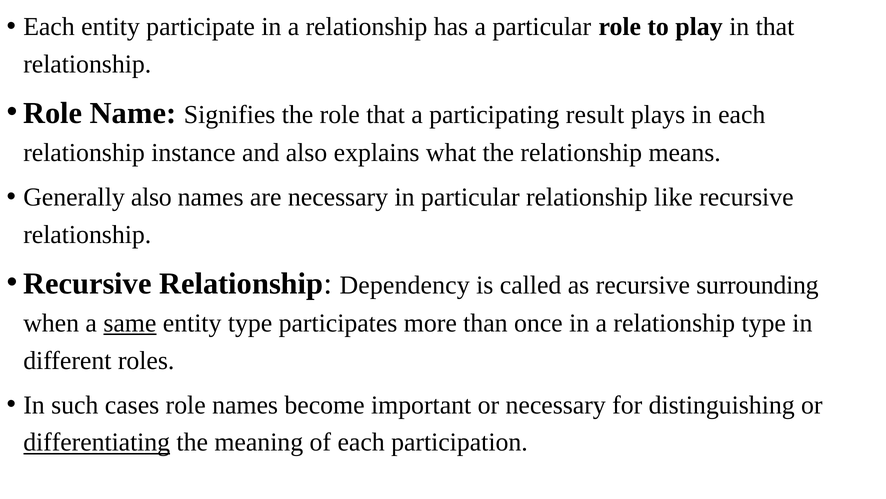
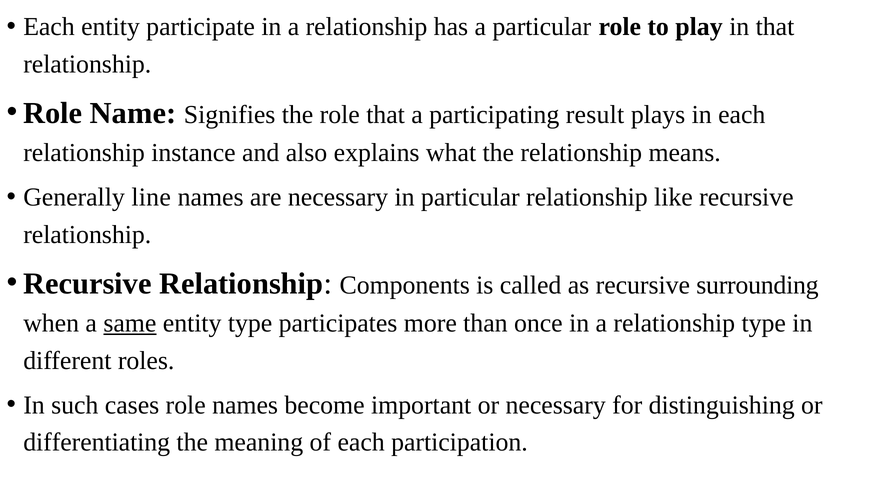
Generally also: also -> line (151, 197)
Dependency: Dependency -> Components (405, 285)
differentiating underline: present -> none (97, 442)
